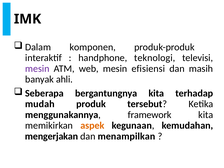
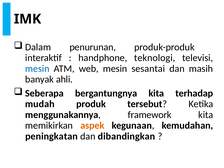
komponen: komponen -> penurunan (93, 47)
mesin colour: purple -> blue (37, 69)
efisiensi: efisiensi -> sesantai (148, 69)
mengerjakan: mengerjakan -> peningkatan (51, 136)
menampilkan: menampilkan -> dibandingkan (126, 136)
